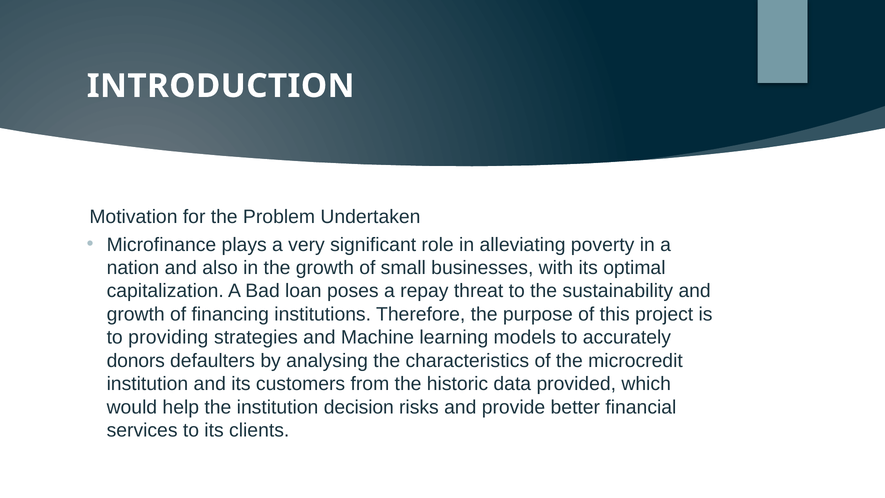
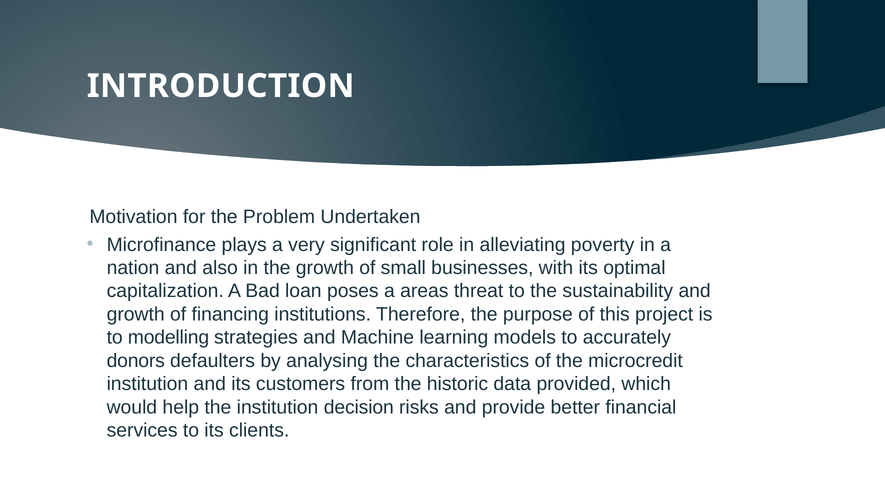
repay: repay -> areas (424, 291)
providing: providing -> modelling (168, 337)
